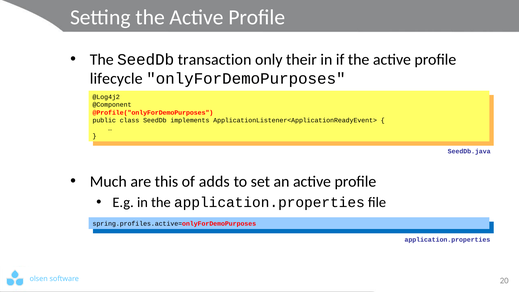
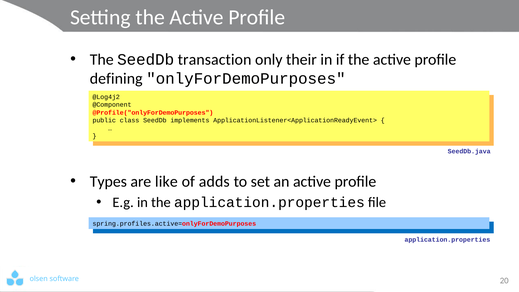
lifecycle: lifecycle -> defining (116, 78)
Much: Much -> Types (108, 181)
this: this -> like (166, 181)
